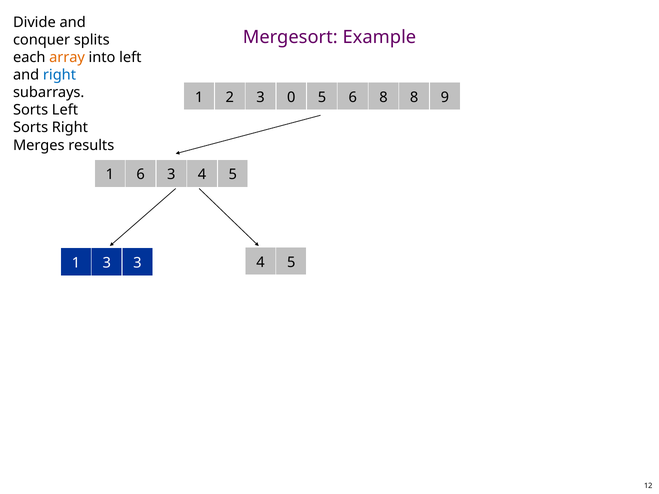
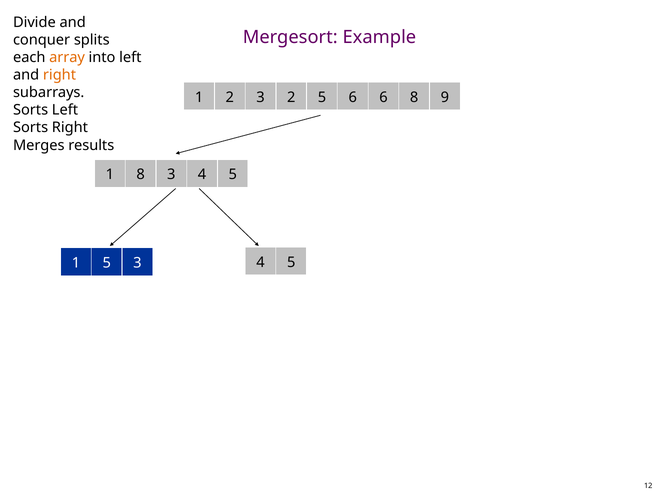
right colour: blue -> orange (60, 75)
3 0: 0 -> 2 (291, 97)
6 8: 8 -> 6 (383, 97)
6: 6 -> 8 (141, 174)
1 3: 3 -> 5 (107, 263)
